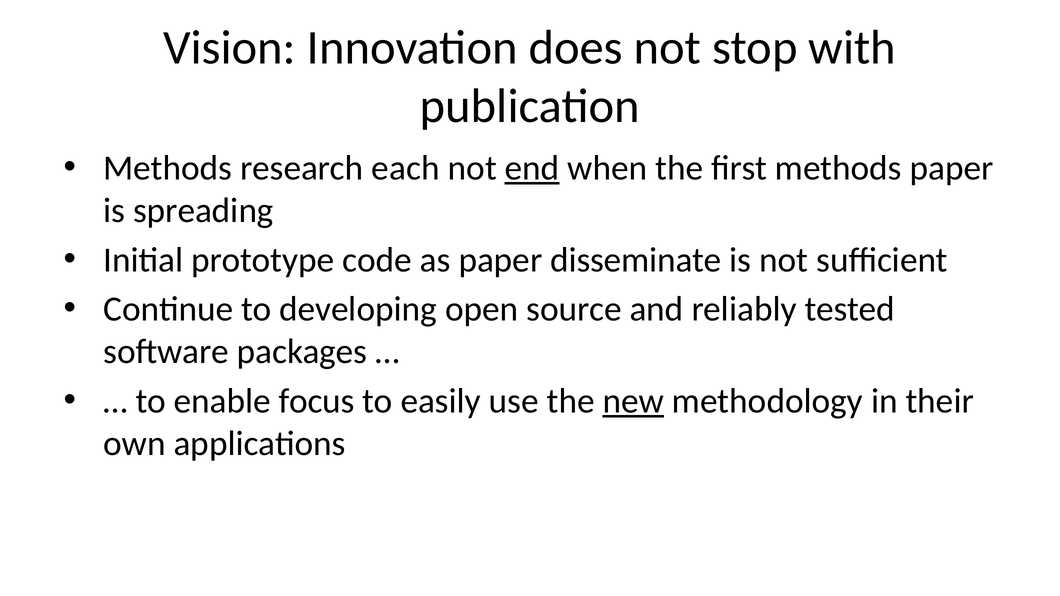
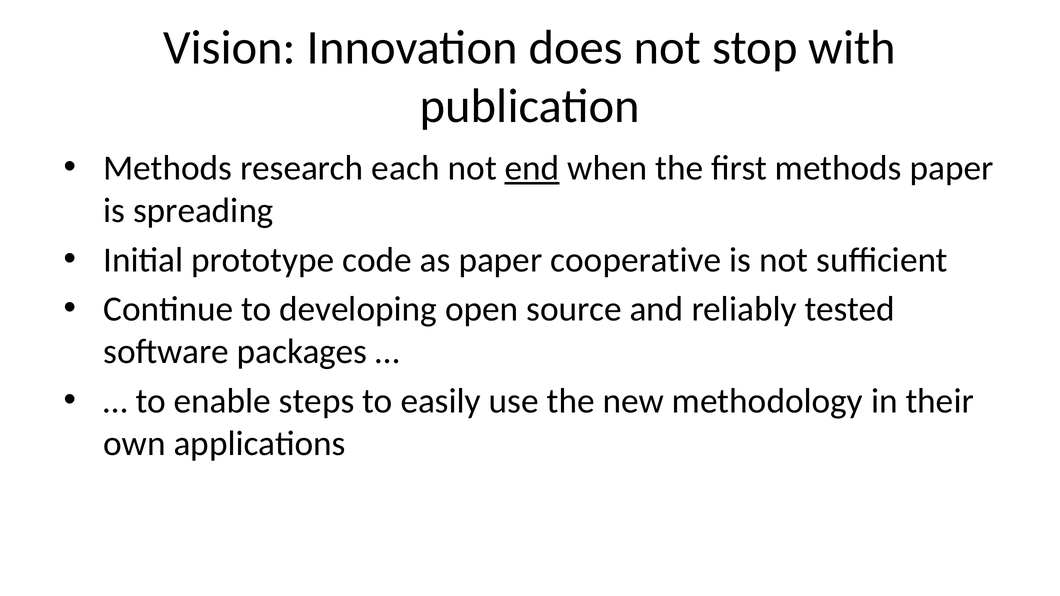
disseminate: disseminate -> cooperative (636, 260)
focus: focus -> steps (317, 401)
new underline: present -> none (633, 401)
